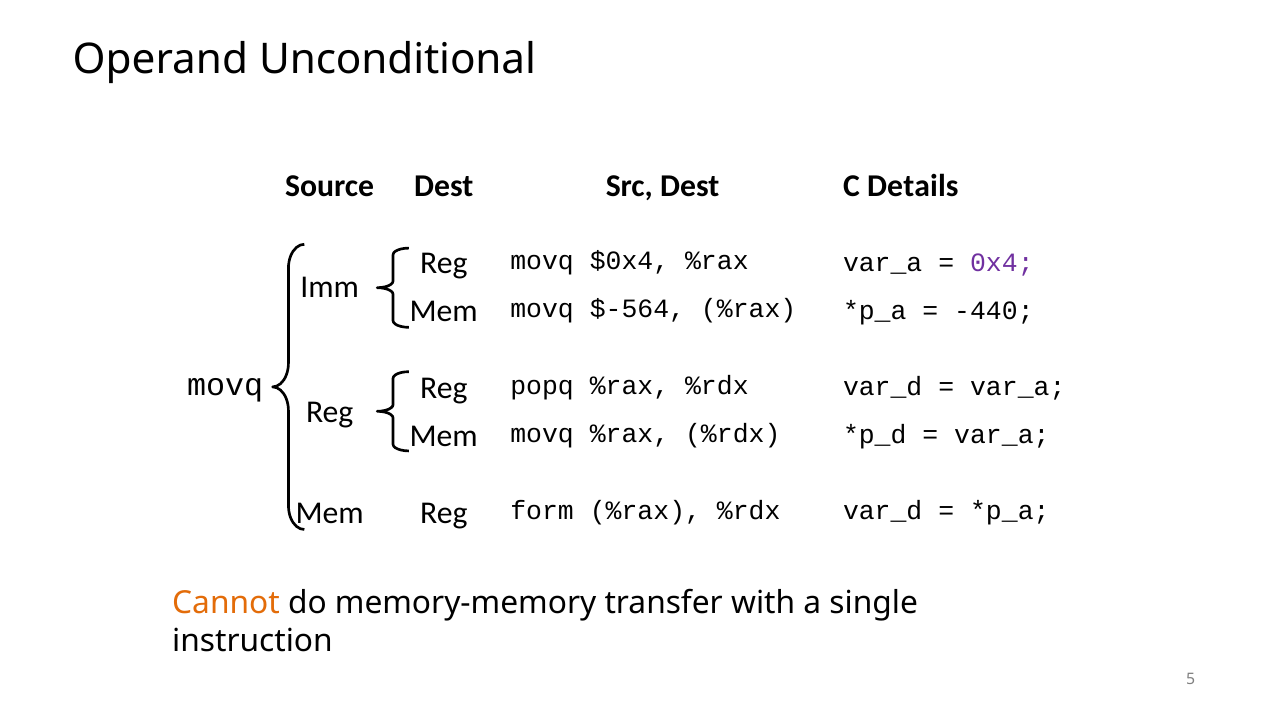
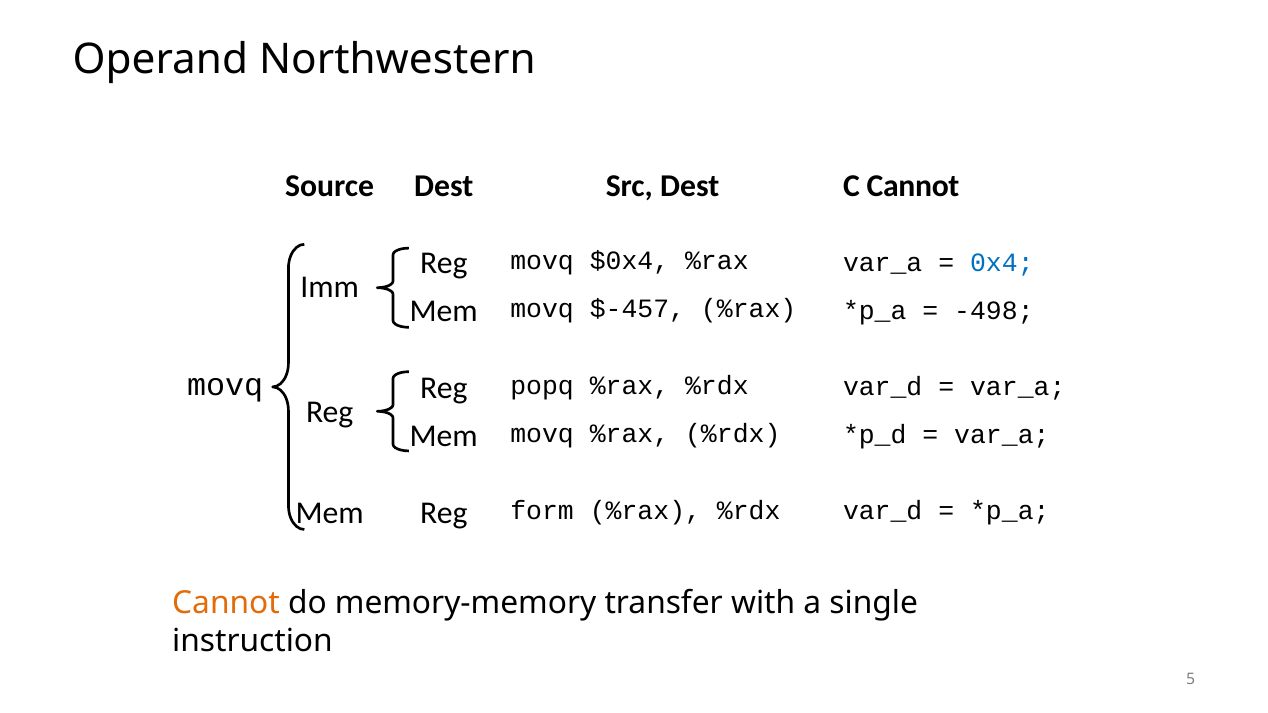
Unconditional: Unconditional -> Northwestern (397, 59)
C Details: Details -> Cannot (913, 186)
0x4 colour: purple -> blue (1002, 263)
$-564: $-564 -> $-457 (637, 309)
-440: -440 -> -498 (994, 311)
